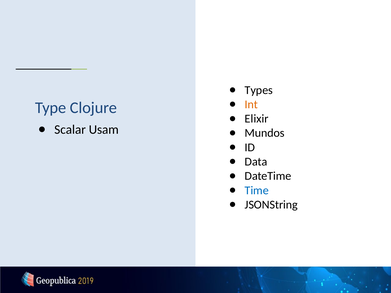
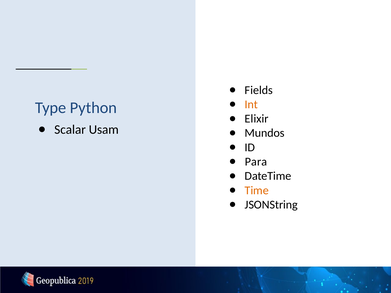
Types: Types -> Fields (259, 90)
Clojure: Clojure -> Python (93, 108)
Data: Data -> Para (256, 162)
Time colour: blue -> orange (257, 190)
